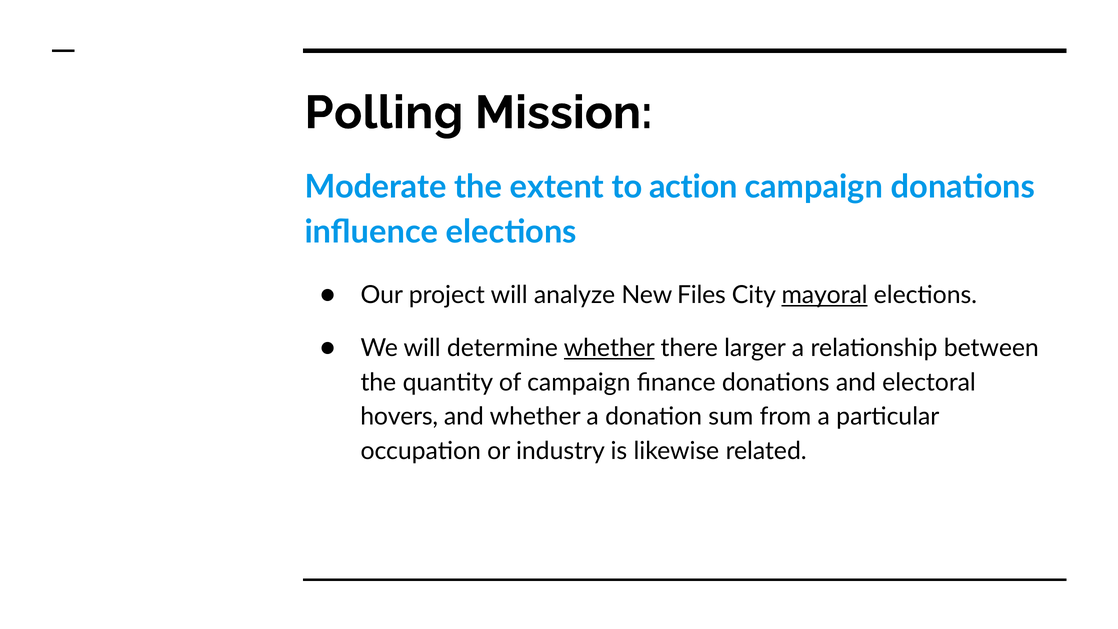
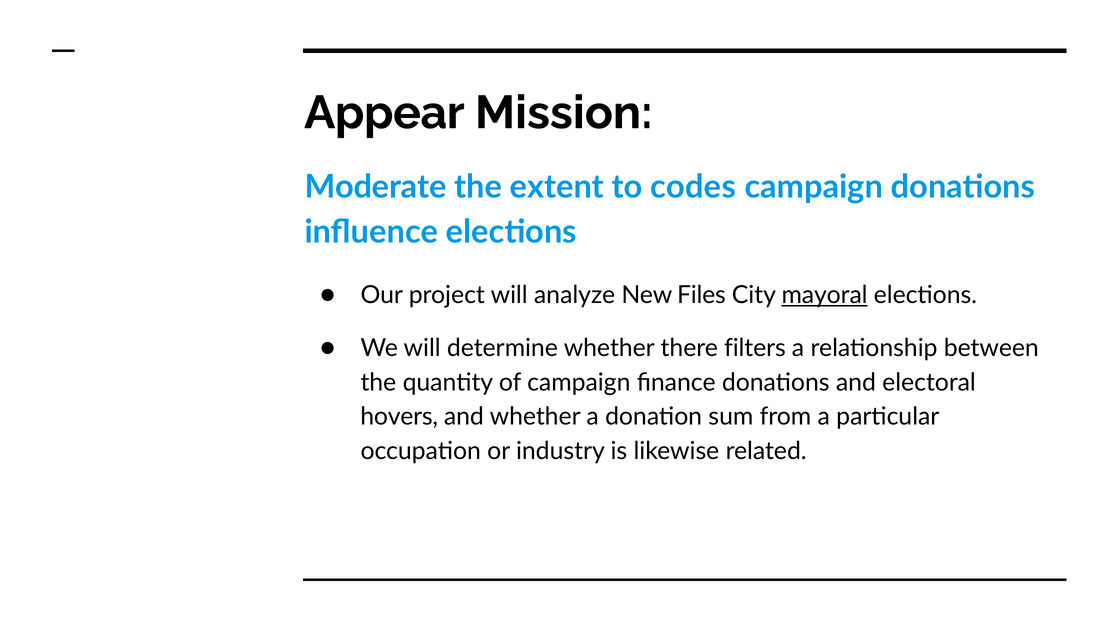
Polling: Polling -> Appear (384, 113)
action: action -> codes (693, 187)
whether underline: present -> none (609, 348)
larger: larger -> filters (755, 348)
